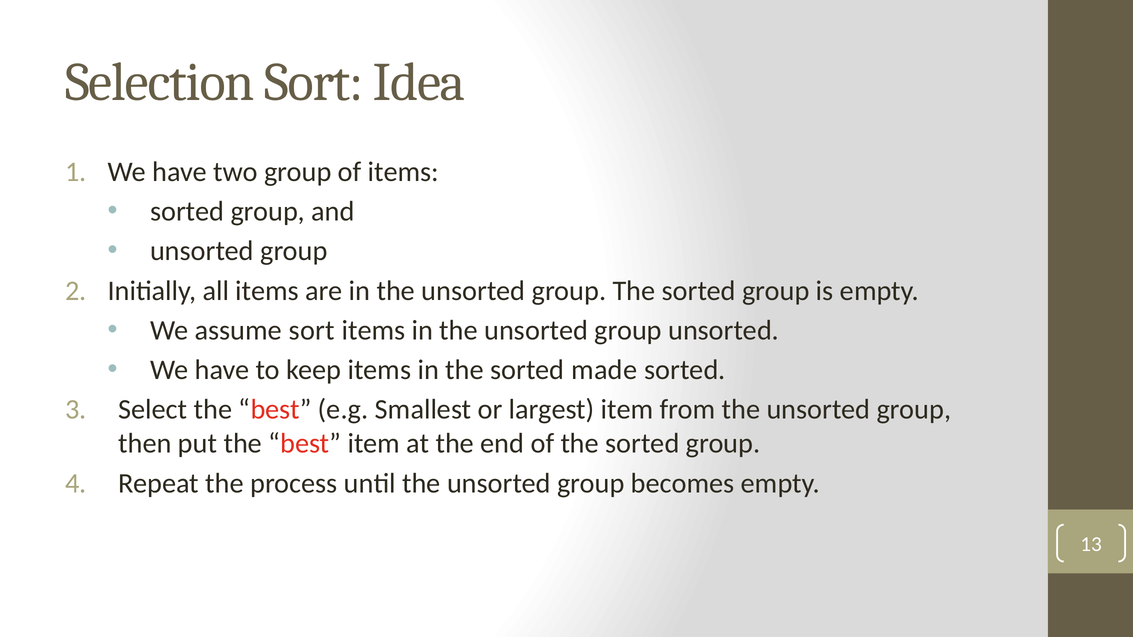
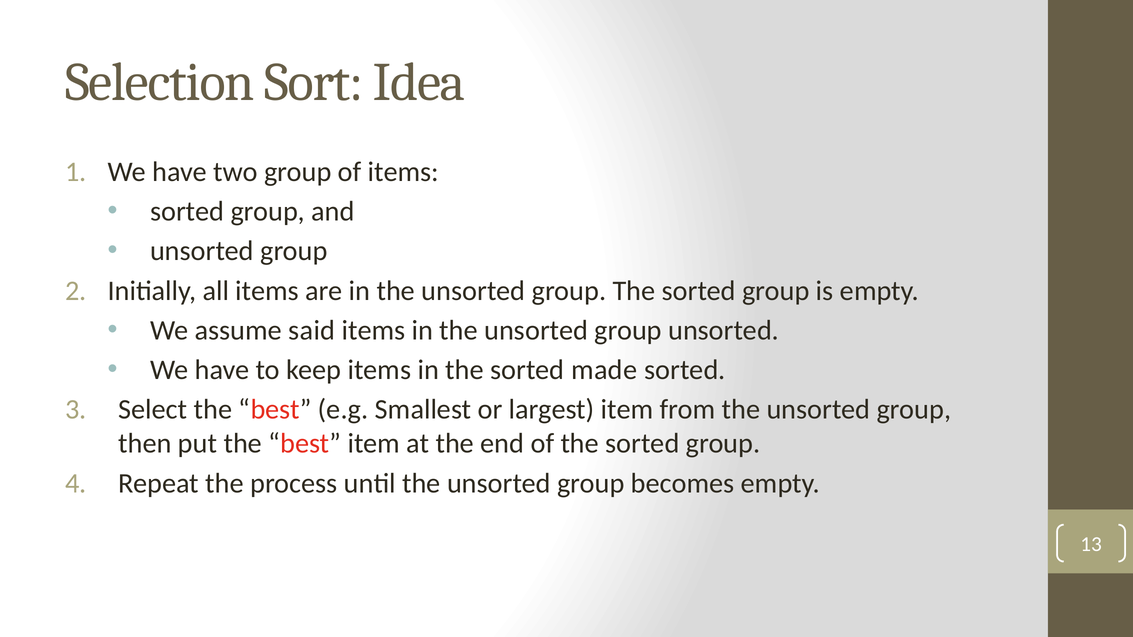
assume sort: sort -> said (312, 331)
